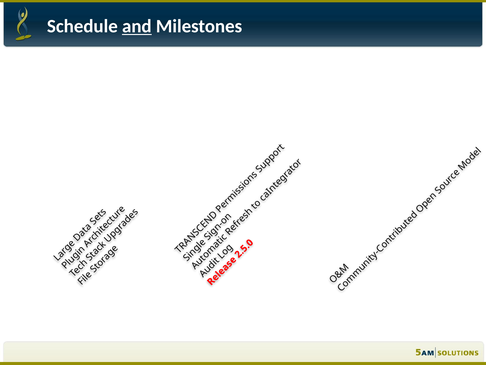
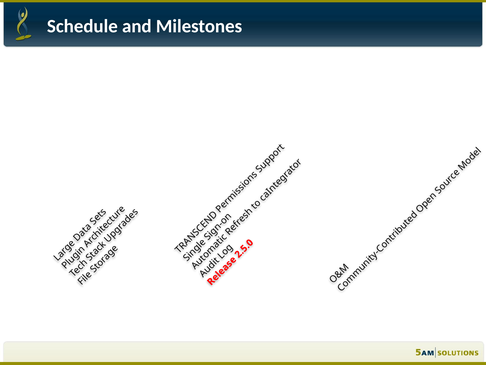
and underline: present -> none (137, 26)
